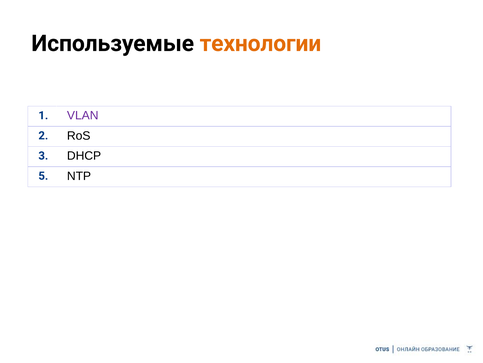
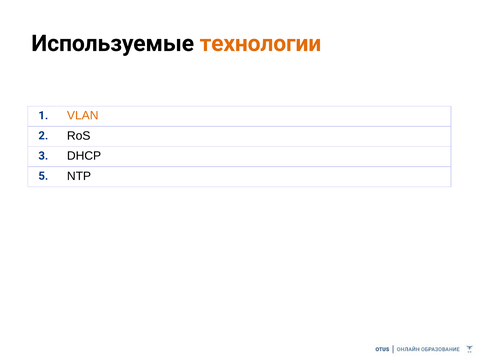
VLAN colour: purple -> orange (83, 115)
